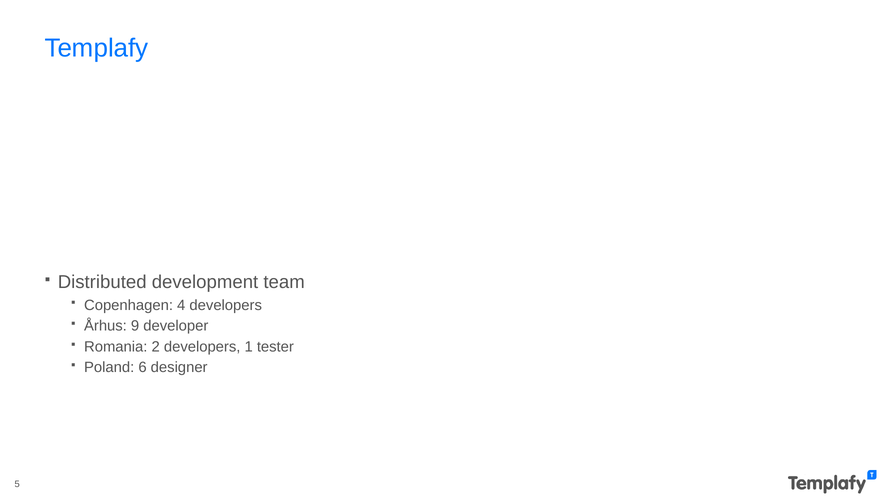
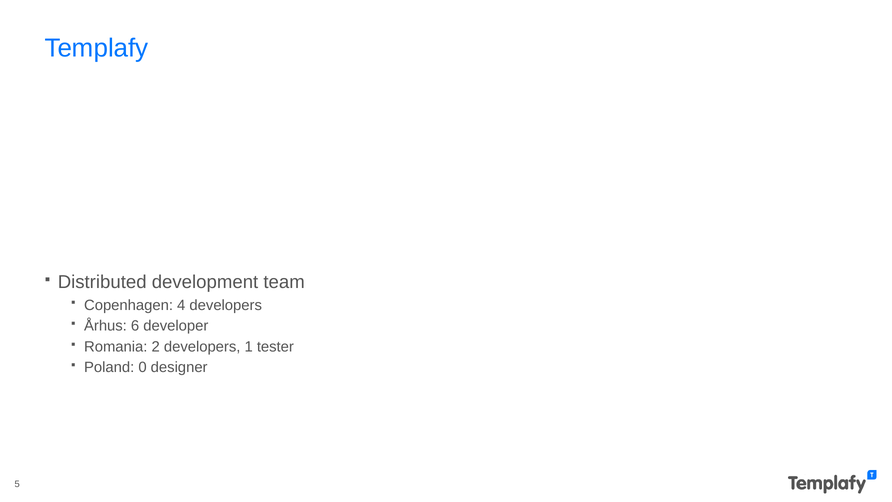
9: 9 -> 6 (135, 326)
6: 6 -> 0 (143, 367)
